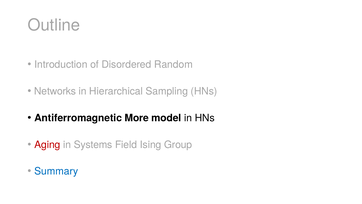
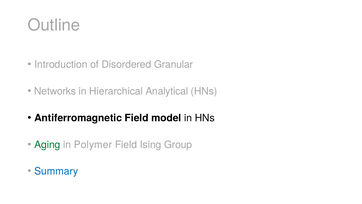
Random: Random -> Granular (174, 64)
Sampling: Sampling -> Analytical (167, 91)
Antiferromagnetic More: More -> Field (137, 118)
Aging colour: red -> green (47, 144)
Systems: Systems -> Polymer (93, 144)
